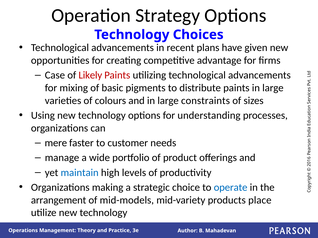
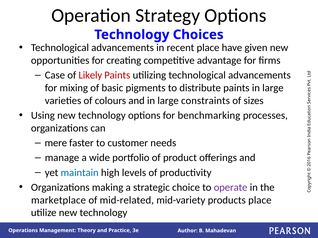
recent plans: plans -> place (208, 48)
understanding: understanding -> benchmarking (209, 116)
operate colour: blue -> purple (231, 188)
arrangement: arrangement -> marketplace (58, 200)
mid-models: mid-models -> mid-related (127, 200)
